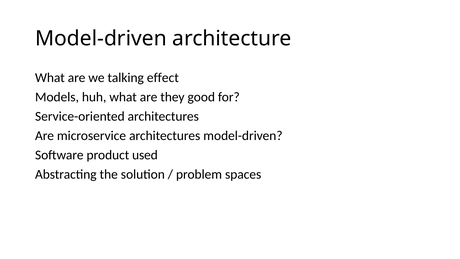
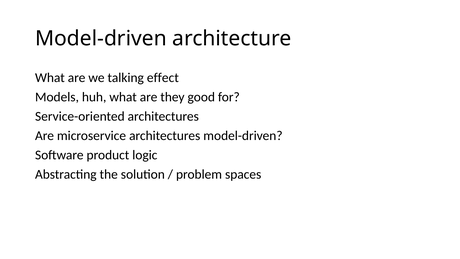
used: used -> logic (145, 155)
